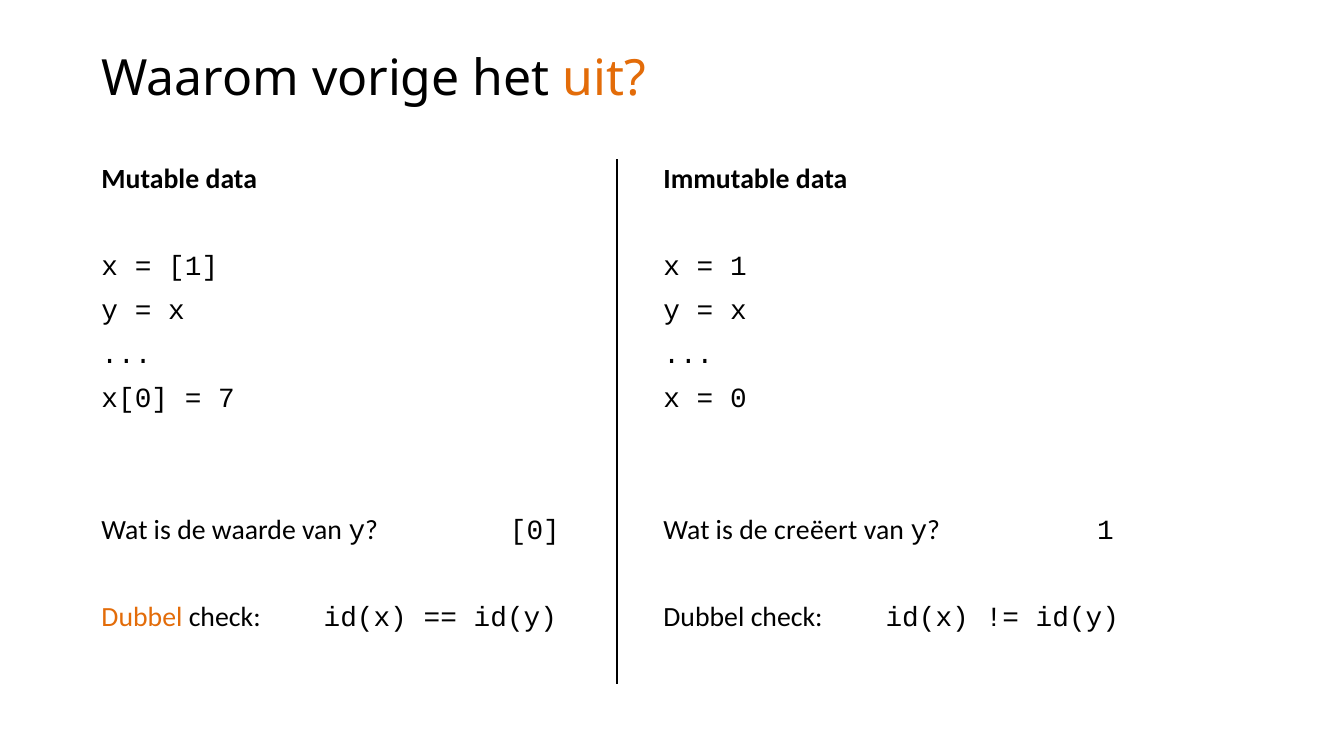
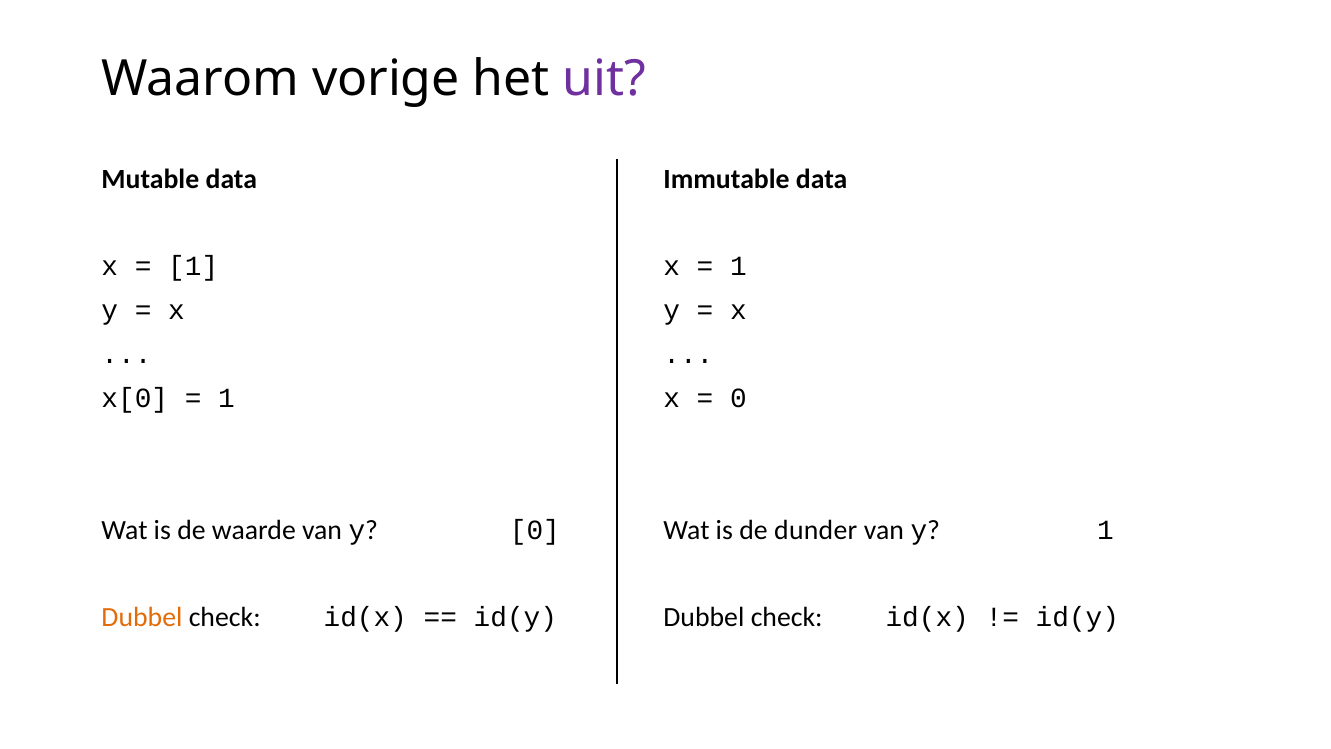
uit colour: orange -> purple (604, 79)
7: 7 -> 1 (227, 398)
creëert: creëert -> dunder (816, 530)
